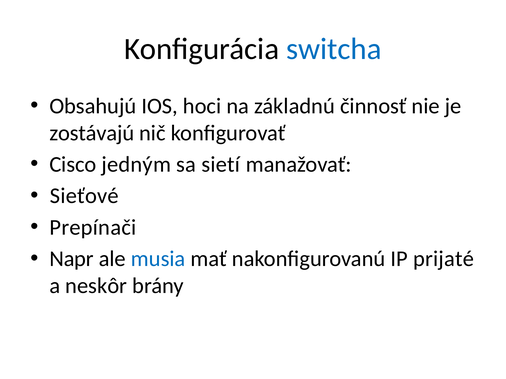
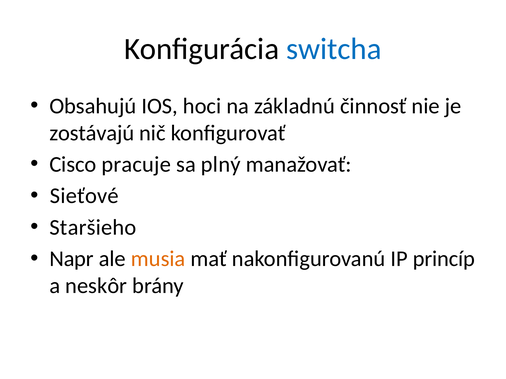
jedným: jedným -> pracuje (136, 165)
sietí: sietí -> plný (221, 165)
Prepínači: Prepínači -> Staršieho (93, 228)
musia colour: blue -> orange (158, 259)
prijaté: prijaté -> princíp (444, 259)
